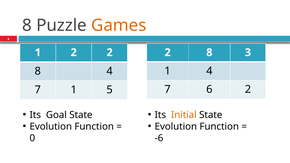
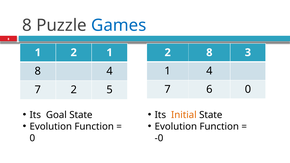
Games colour: orange -> blue (119, 25)
2 2: 2 -> 1 (110, 53)
6 2: 2 -> 0 (248, 89)
7 1: 1 -> 2 (74, 90)
-6: -6 -> -0 (159, 138)
